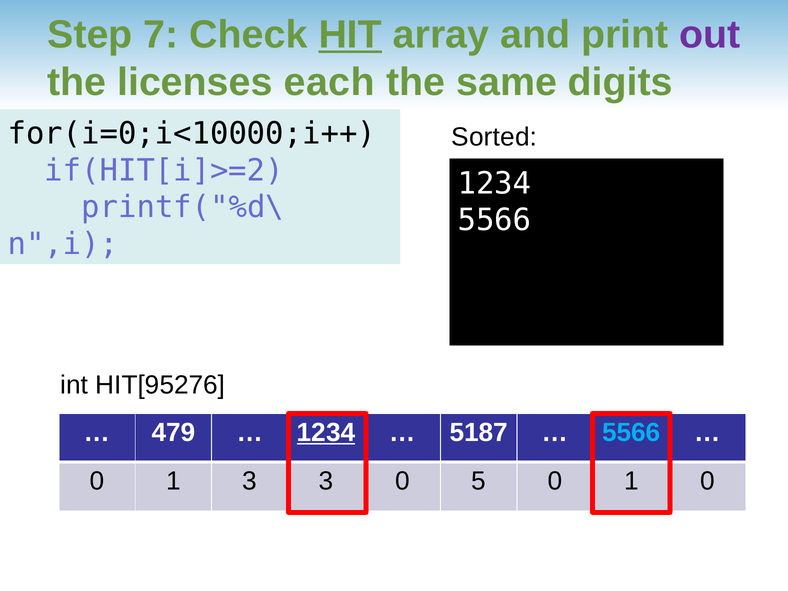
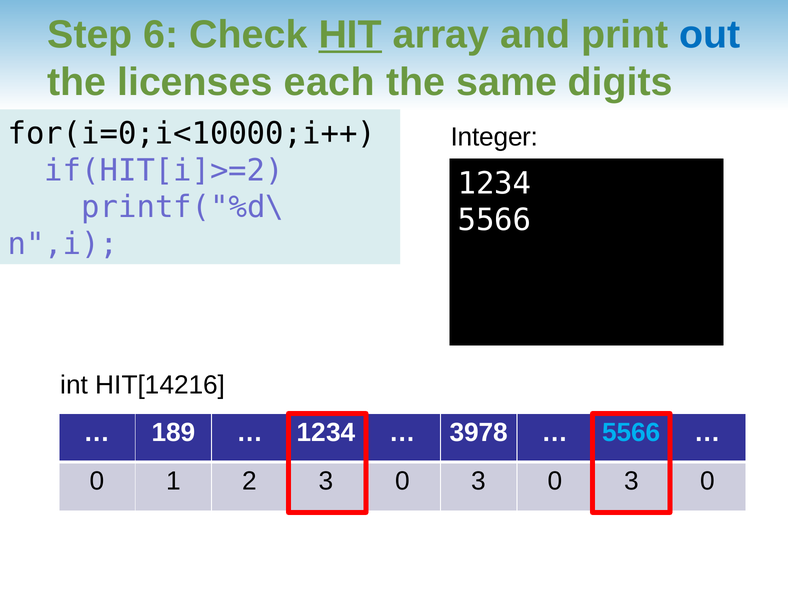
7: 7 -> 6 (161, 35)
out colour: purple -> blue (710, 35)
Sorted: Sorted -> Integer (495, 137)
HIT[95276: HIT[95276 -> HIT[14216 (160, 385)
479: 479 -> 189 (173, 432)
1234 underline: present -> none (326, 432)
5187: 5187 -> 3978 (479, 432)
1 3: 3 -> 2 (250, 481)
5: 5 -> 3 (479, 481)
1: 1 -> 3 (631, 481)
